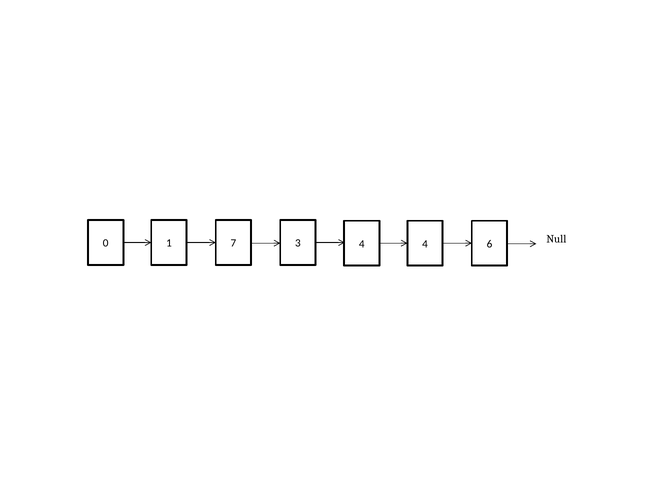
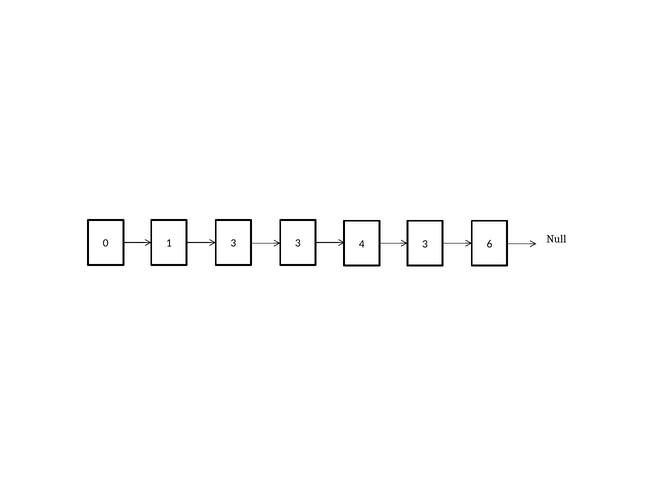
0 7: 7 -> 3 (233, 243)
4: 4 -> 3 (425, 244)
